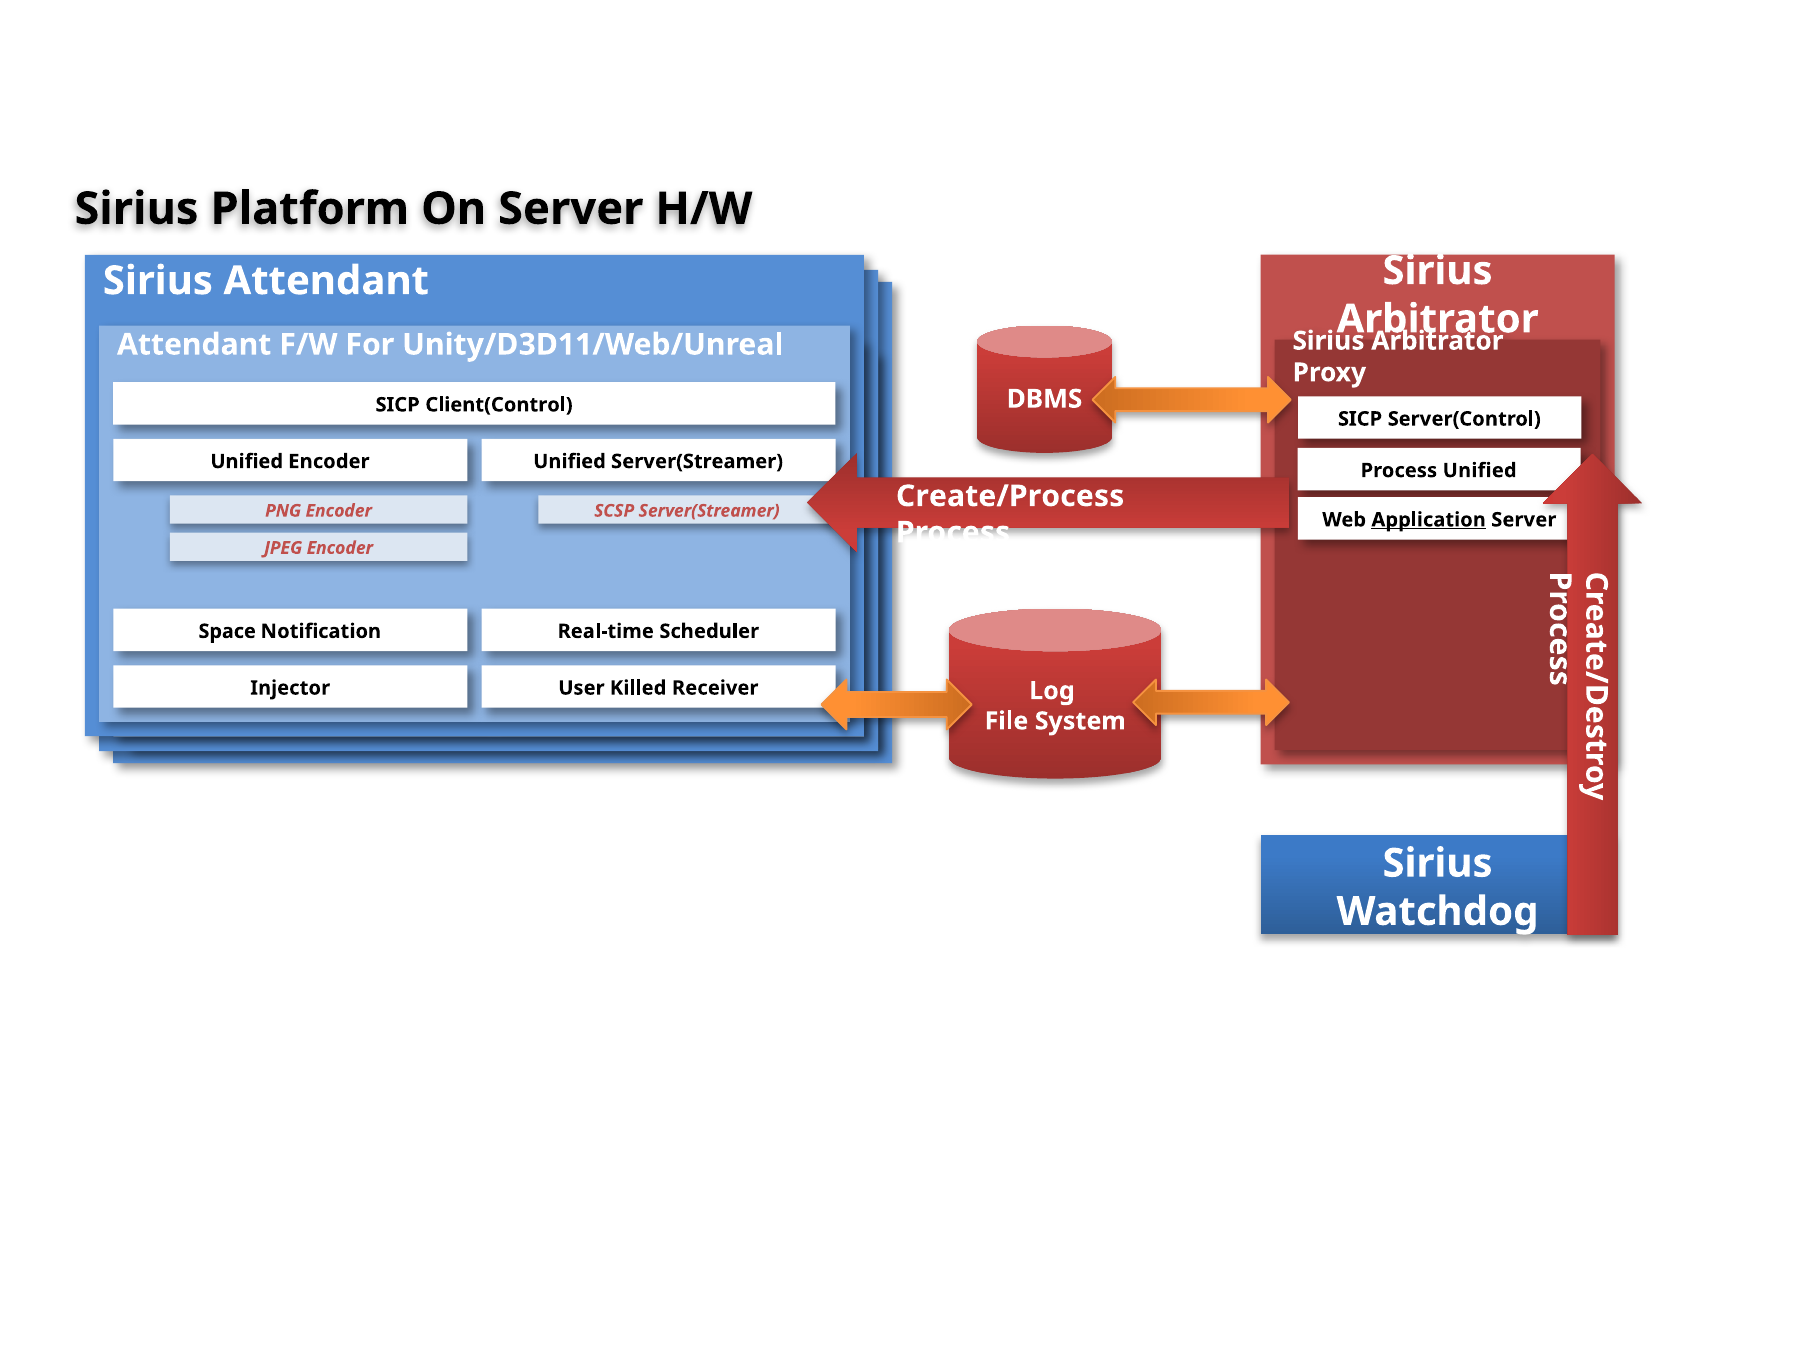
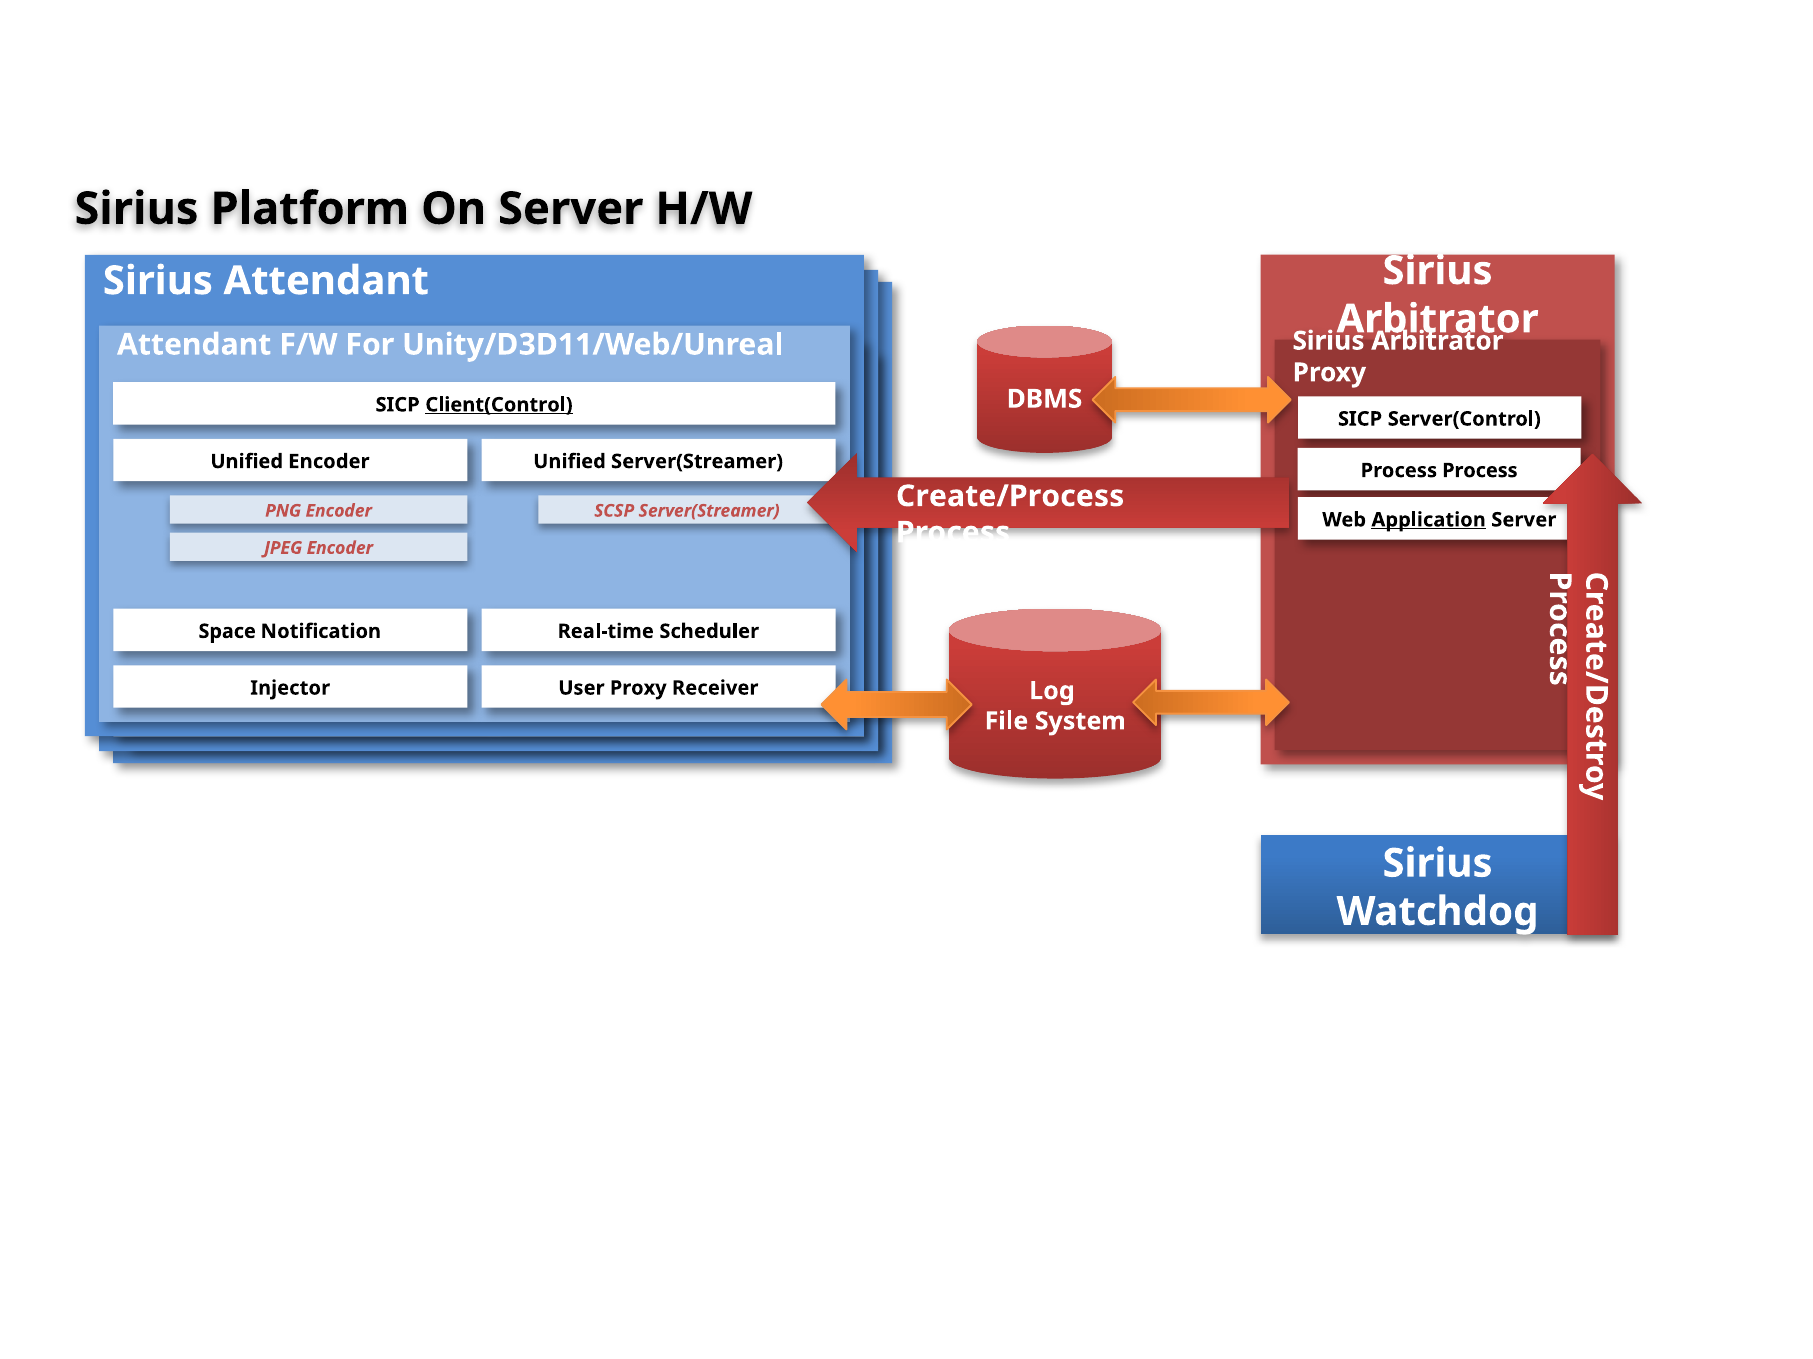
Client(Control underline: none -> present (499, 405)
Process Unified: Unified -> Process (1480, 471)
User Killed: Killed -> Proxy (638, 688)
